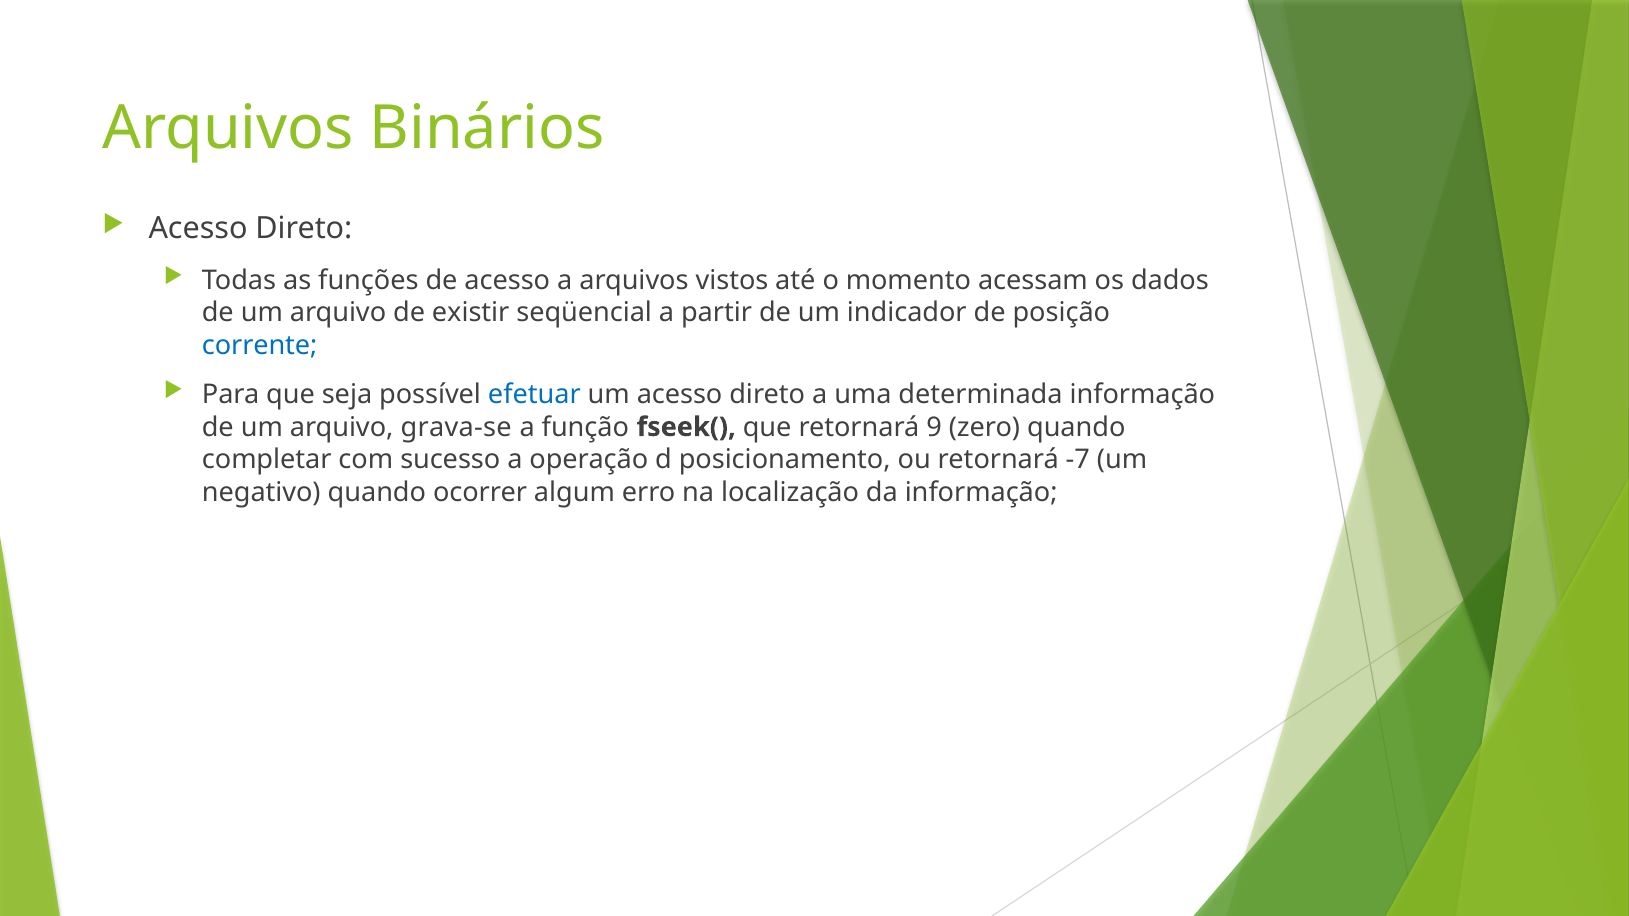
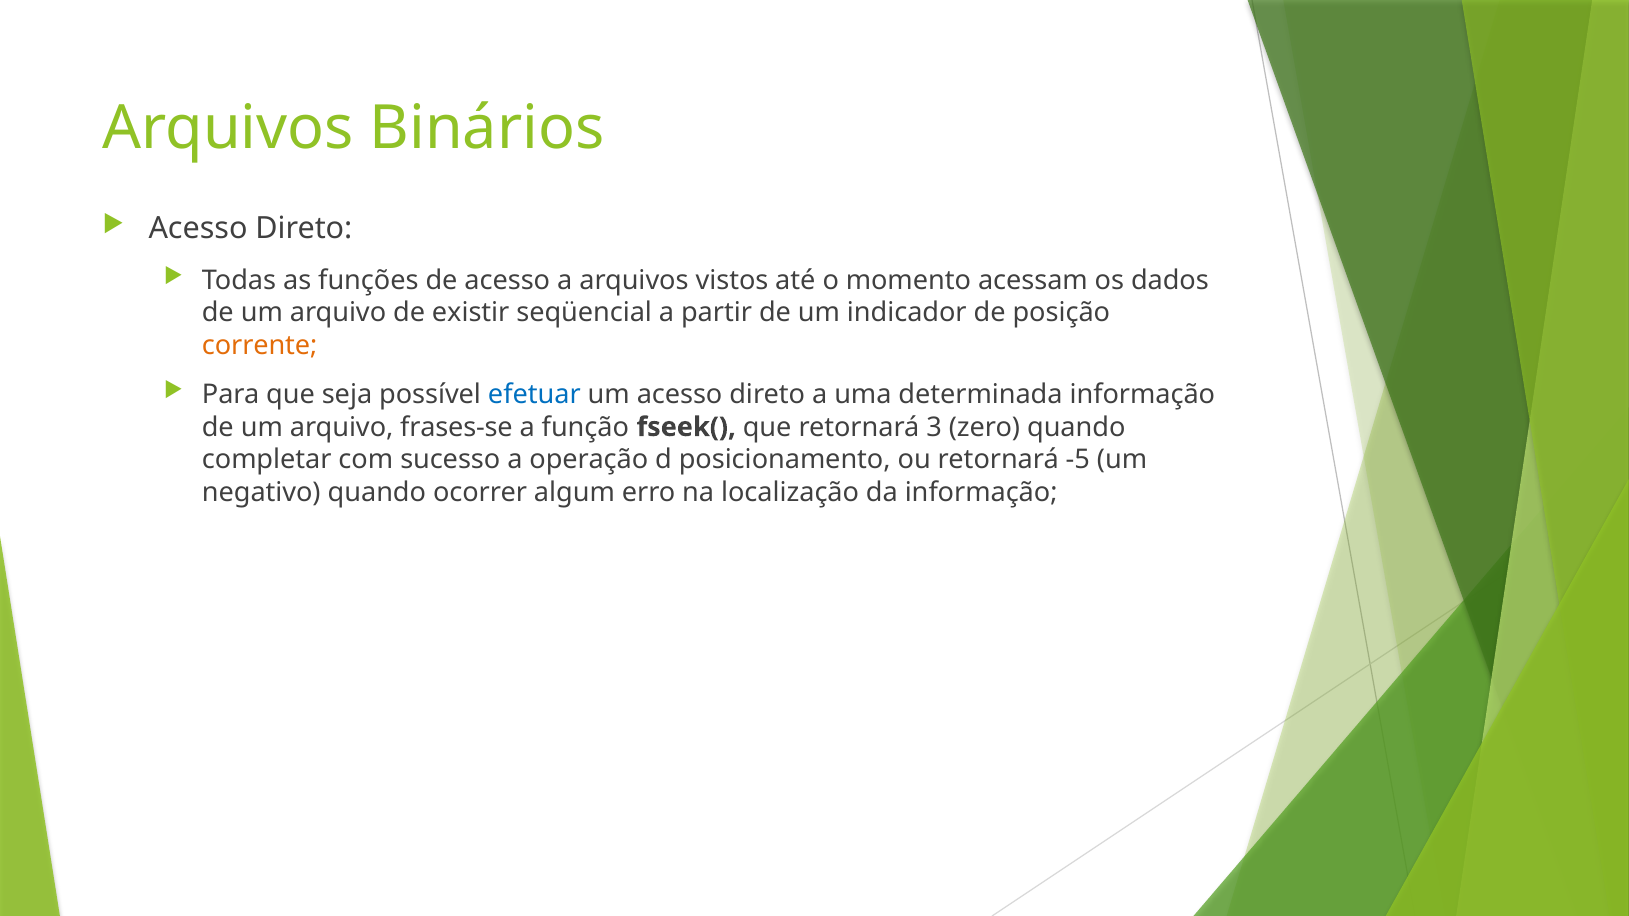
corrente colour: blue -> orange (260, 345)
grava-se: grava-se -> frases-se (456, 427)
9: 9 -> 3 (934, 427)
-7: -7 -> -5 (1078, 460)
